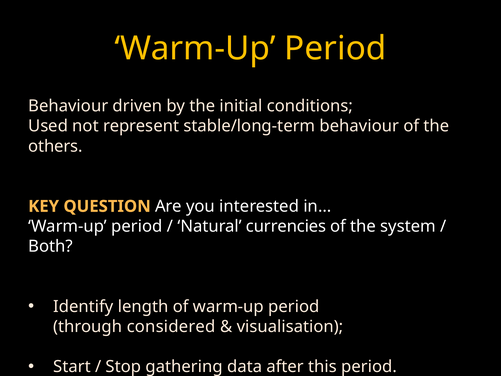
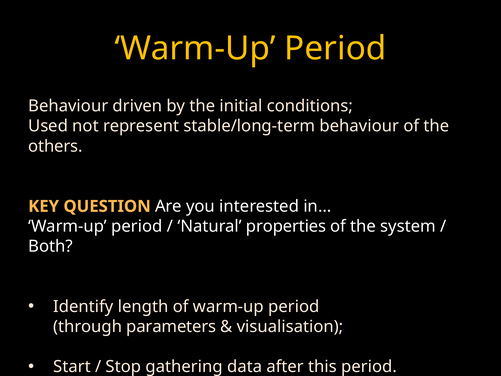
currencies: currencies -> properties (286, 226)
considered: considered -> parameters (171, 326)
